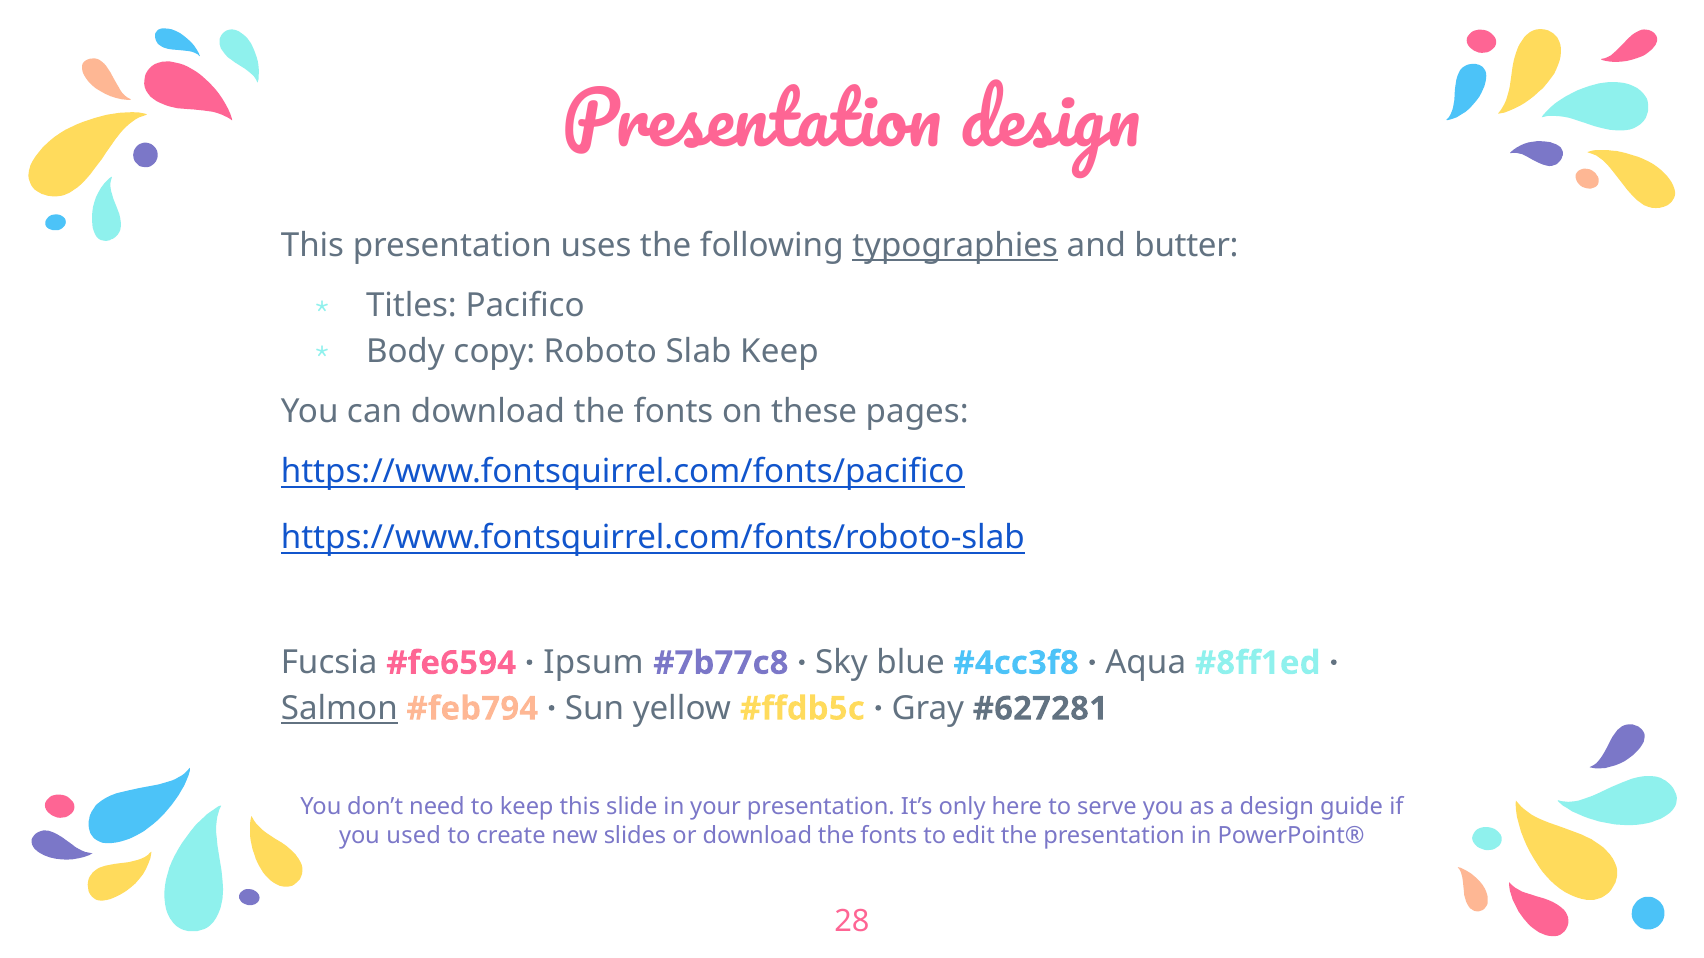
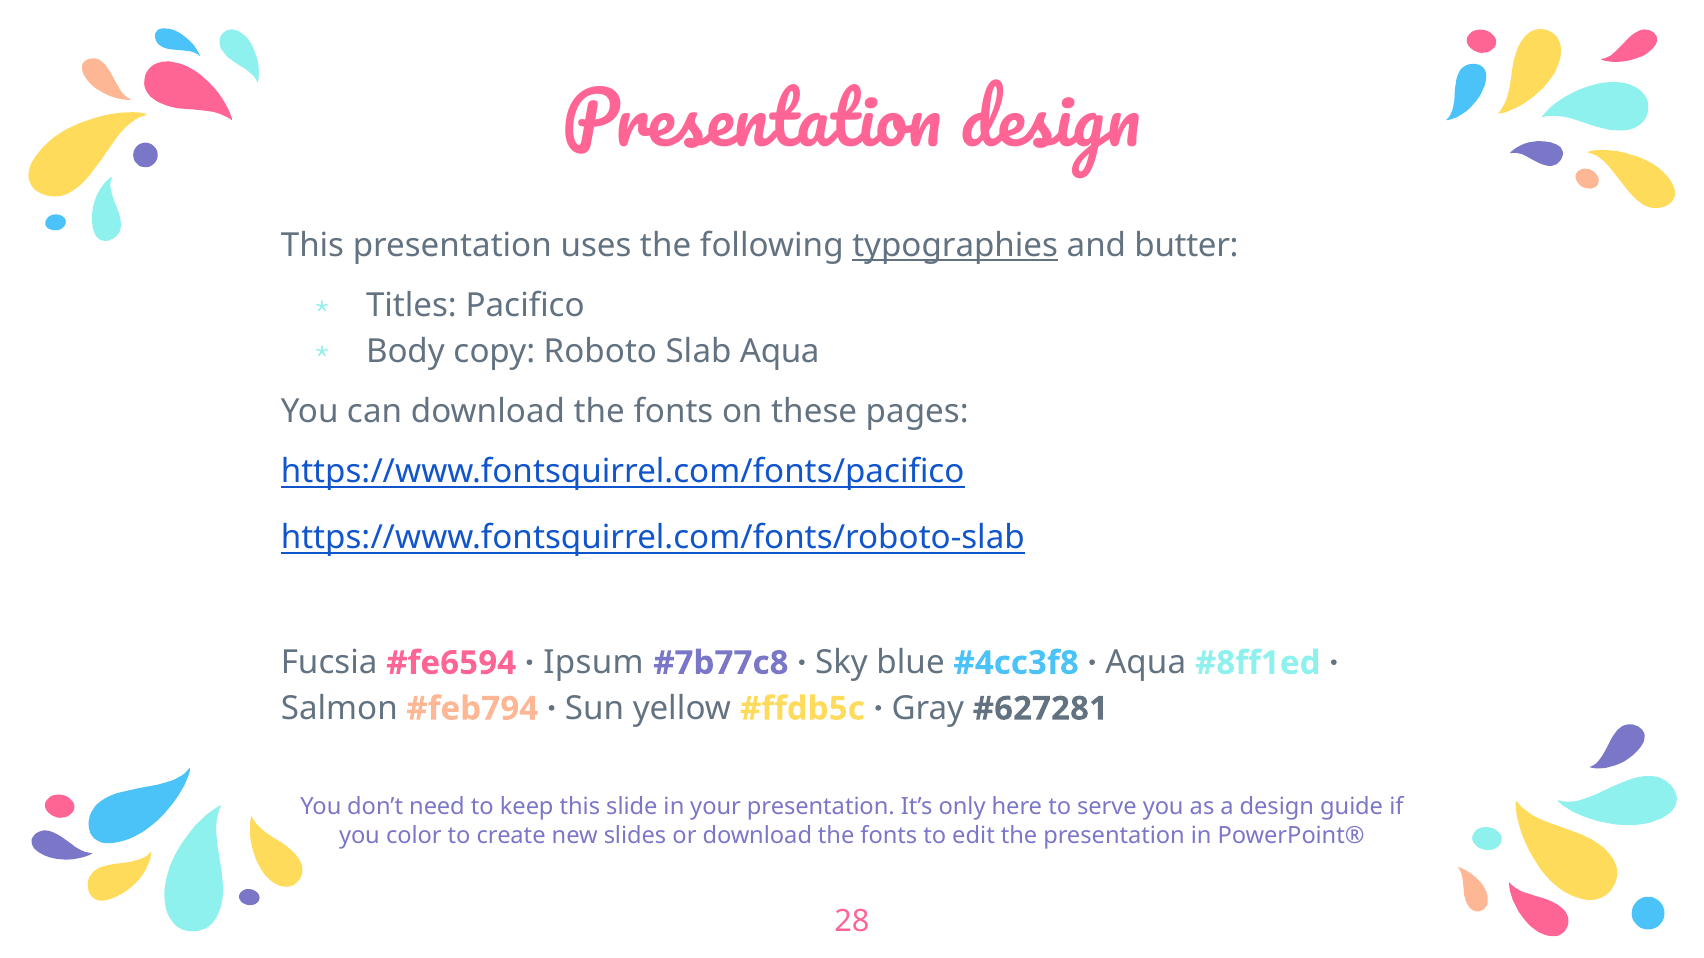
Slab Keep: Keep -> Aqua (780, 351)
Salmon underline: present -> none (339, 709)
used: used -> color (414, 836)
